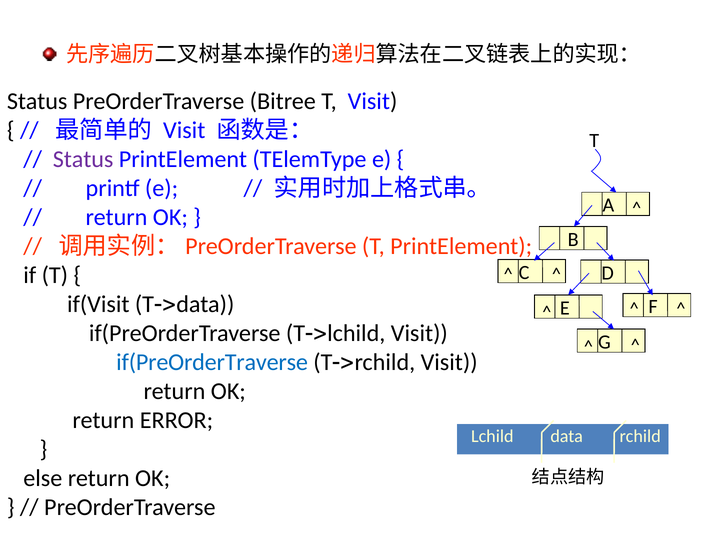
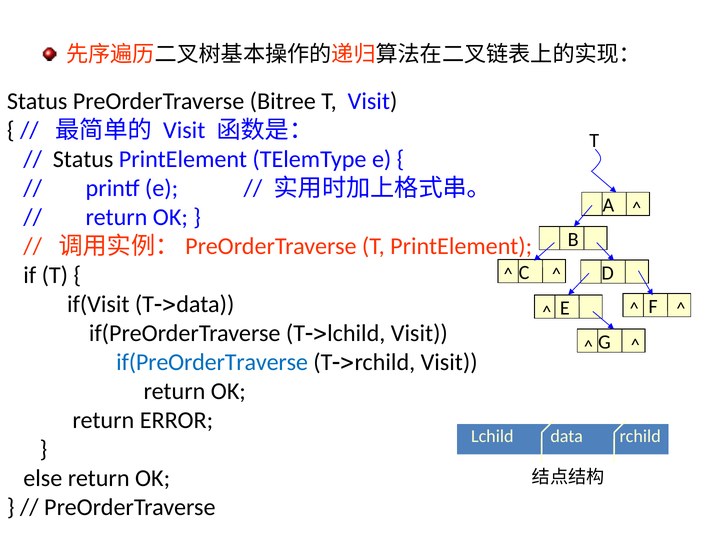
Status colour: purple -> black (83, 159)
